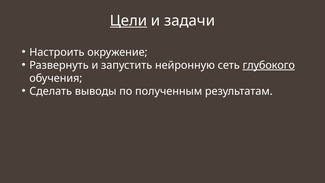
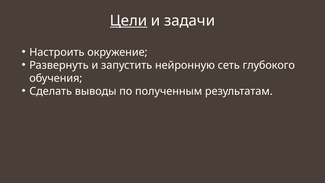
глубокого underline: present -> none (269, 65)
